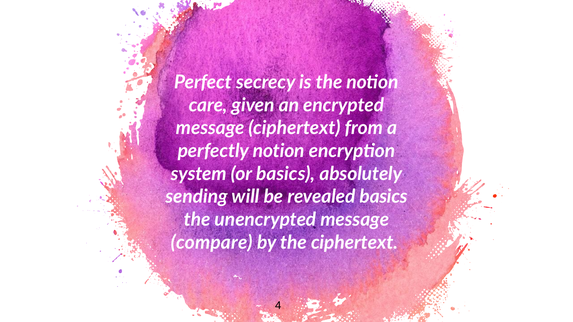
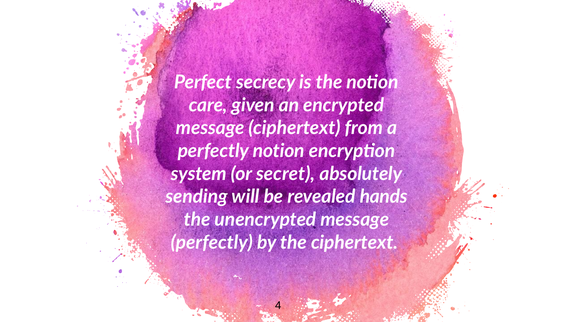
or basics: basics -> secret (286, 174)
revealed basics: basics -> hands (384, 197)
compare: compare -> perfectly (212, 243)
